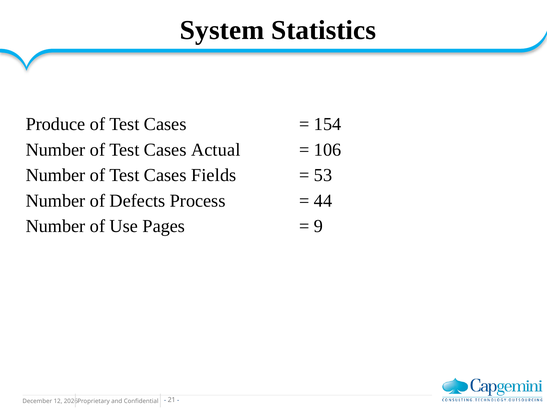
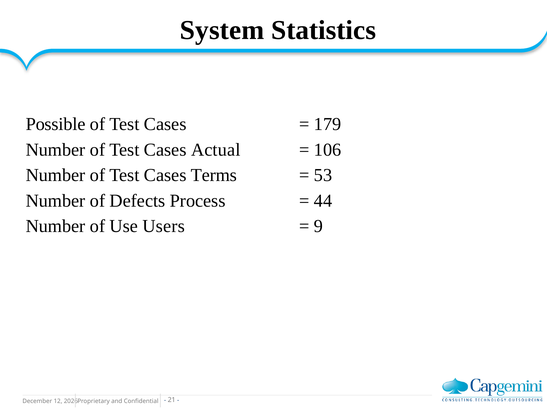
Produce: Produce -> Possible (56, 124)
154: 154 -> 179 (328, 124)
Fields: Fields -> Terms (214, 175)
Pages: Pages -> Users (164, 226)
